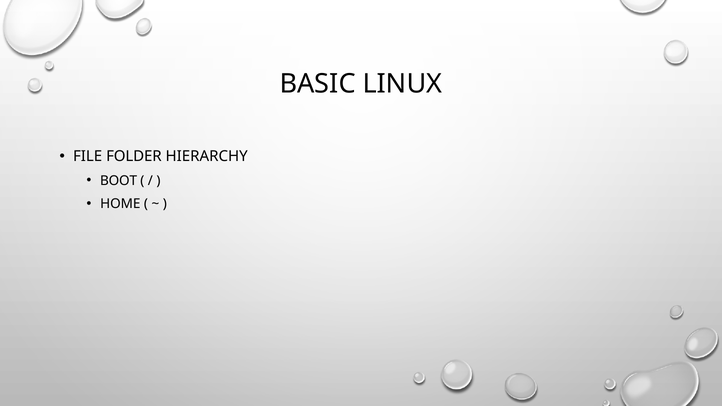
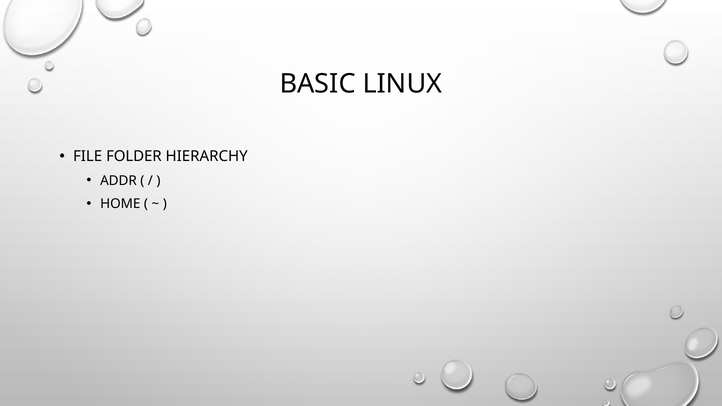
BOOT: BOOT -> ADDR (118, 181)
